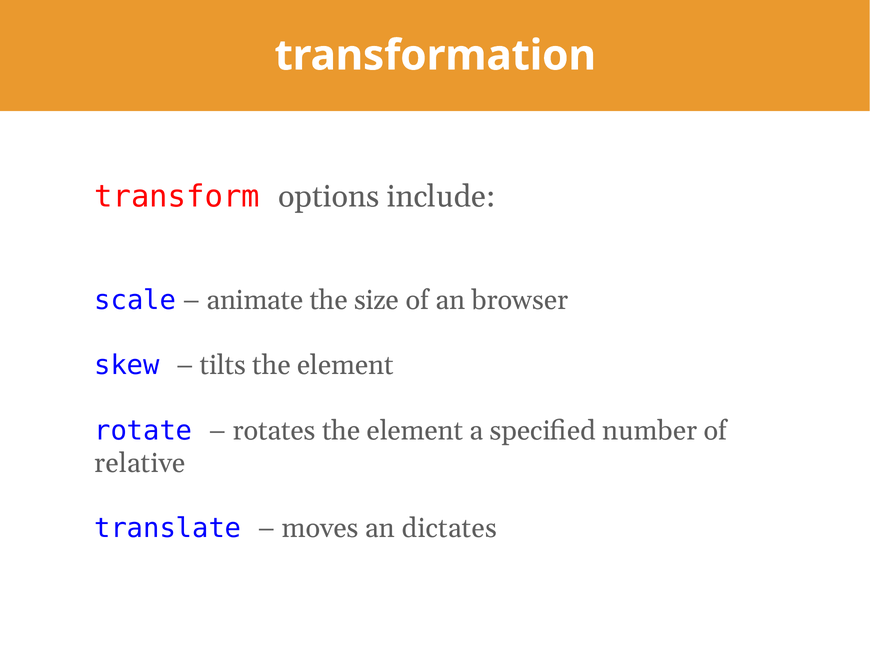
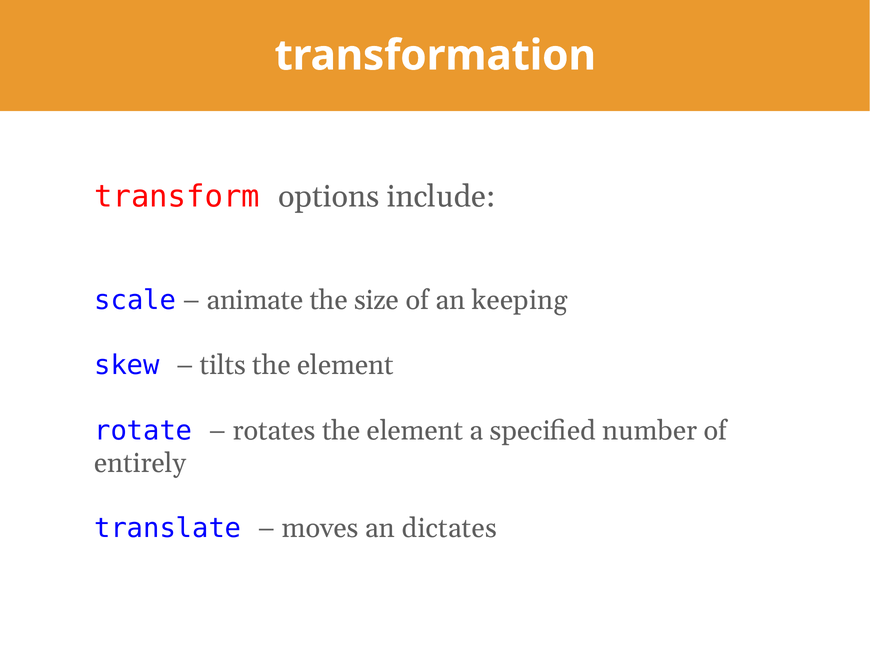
browser: browser -> keeping (520, 300)
relative: relative -> entirely (140, 464)
